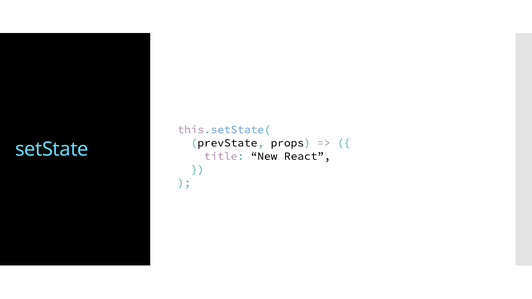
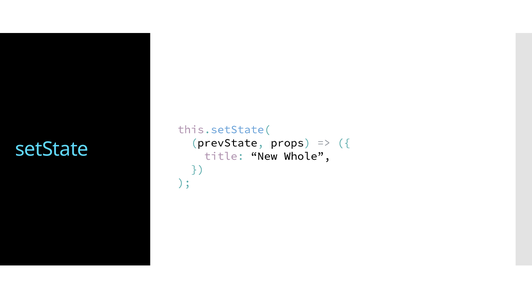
React: React -> Whole (307, 156)
